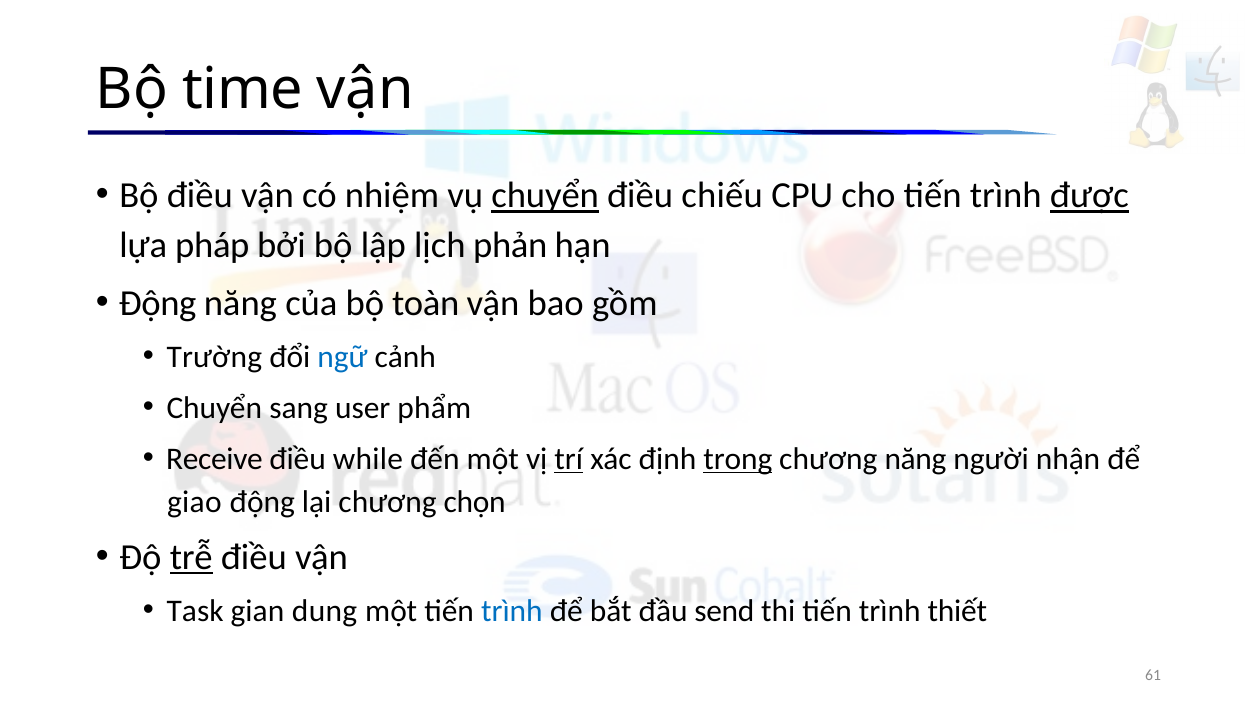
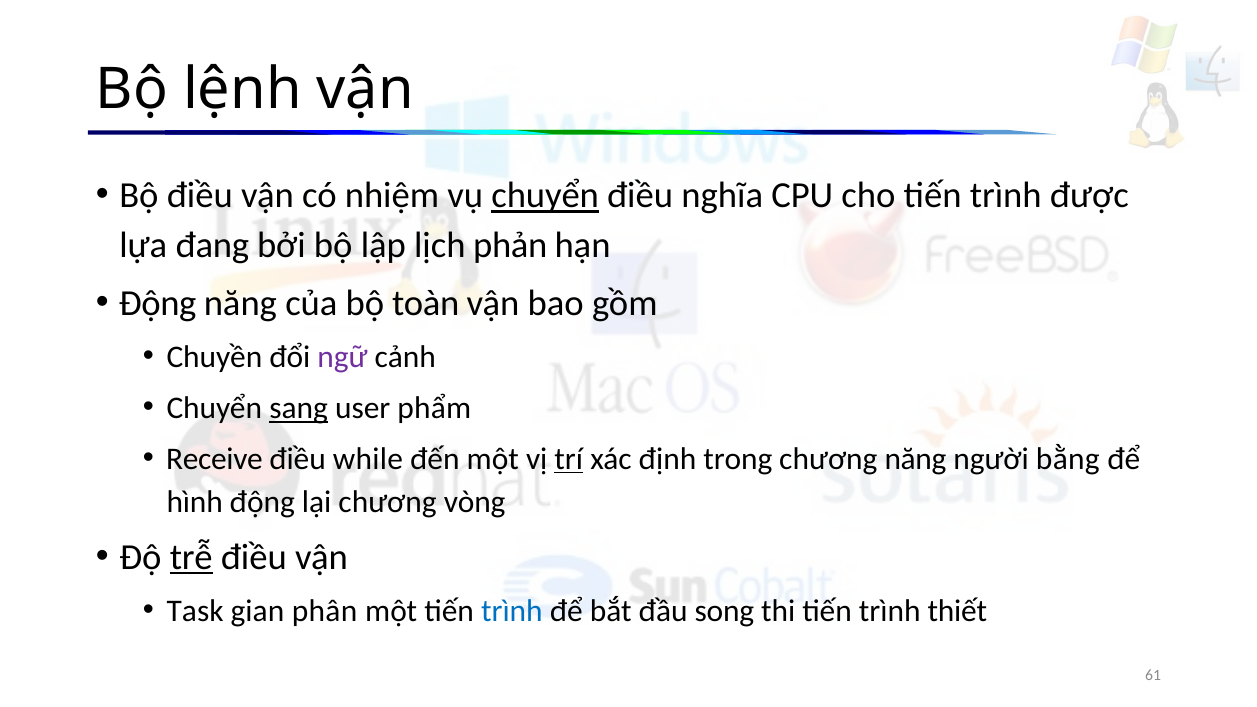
time: time -> lệnh (242, 89)
chiếu: chiếu -> nghĩa (722, 196)
được underline: present -> none (1089, 196)
pháp: pháp -> đang (212, 246)
Trường: Trường -> Chuyền (214, 357)
ngữ colour: blue -> purple (343, 357)
sang underline: none -> present (299, 408)
trong underline: present -> none (738, 459)
nhận: nhận -> bằng (1068, 459)
giao: giao -> hình (195, 502)
chọn: chọn -> vòng (475, 502)
dung: dung -> phân (325, 611)
send: send -> song (724, 611)
